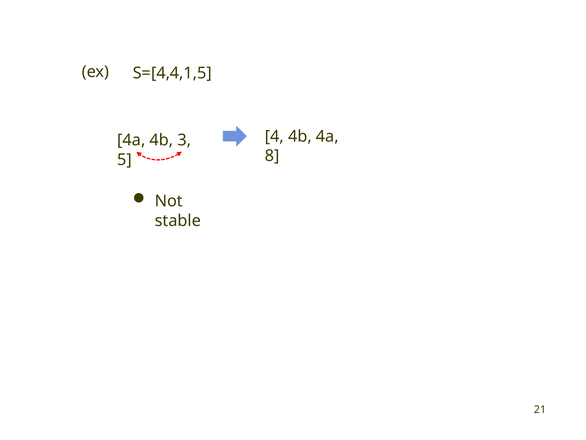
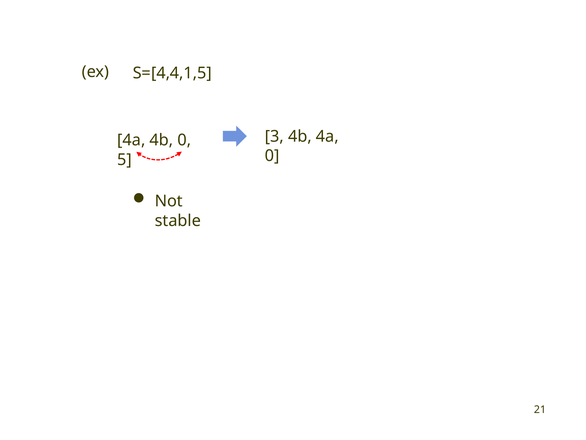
4: 4 -> 3 (274, 136)
4b 3: 3 -> 0 (184, 140)
8: 8 -> 0 (272, 156)
